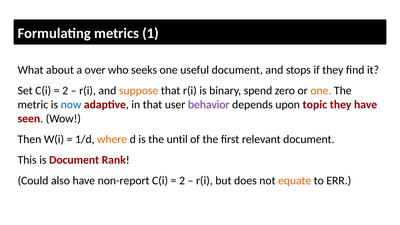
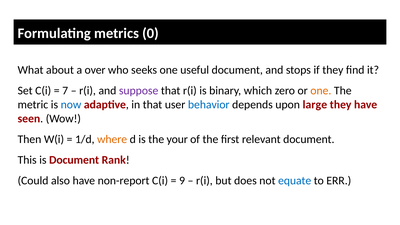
1: 1 -> 0 (150, 33)
2: 2 -> 7 (65, 90)
suppose colour: orange -> purple (139, 90)
spend: spend -> which (258, 90)
behavior colour: purple -> blue (209, 105)
topic: topic -> large (315, 105)
until: until -> your (177, 139)
2: 2 -> 9 (182, 181)
equate colour: orange -> blue (295, 181)
